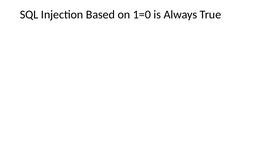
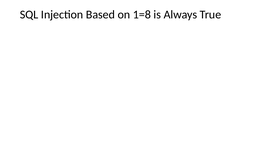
1=0: 1=0 -> 1=8 (142, 15)
